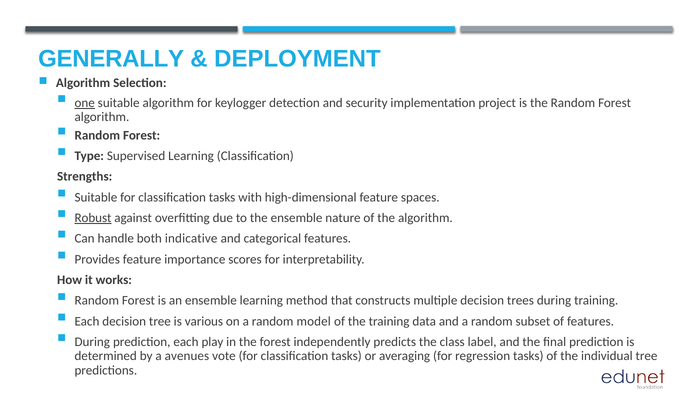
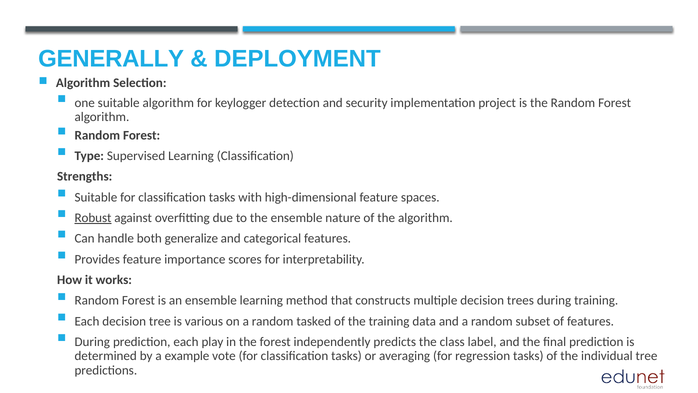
one underline: present -> none (85, 103)
indicative: indicative -> generalize (191, 238)
model: model -> tasked (314, 321)
avenues: avenues -> example (187, 356)
